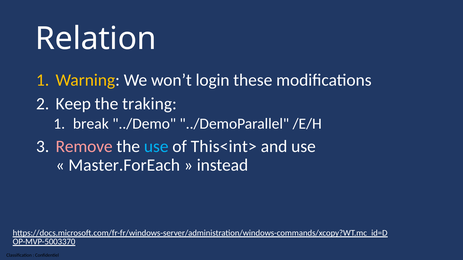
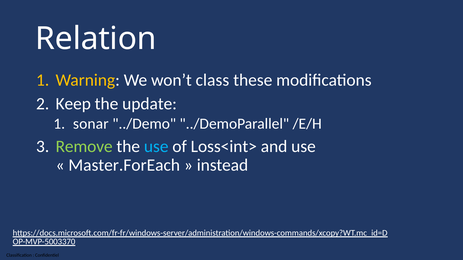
login: login -> class (212, 80)
traking: traking -> update (150, 104)
break: break -> sonar (91, 124)
Remove colour: pink -> light green (84, 147)
This<int>: This<int> -> Loss<int> (224, 147)
